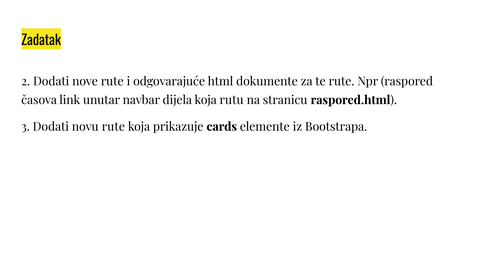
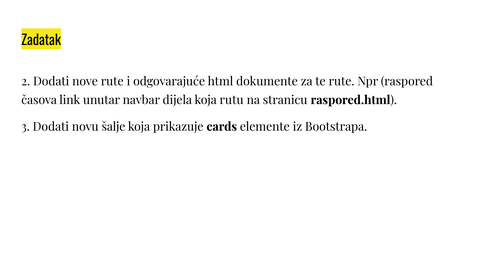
novu rute: rute -> šalje (113, 127)
